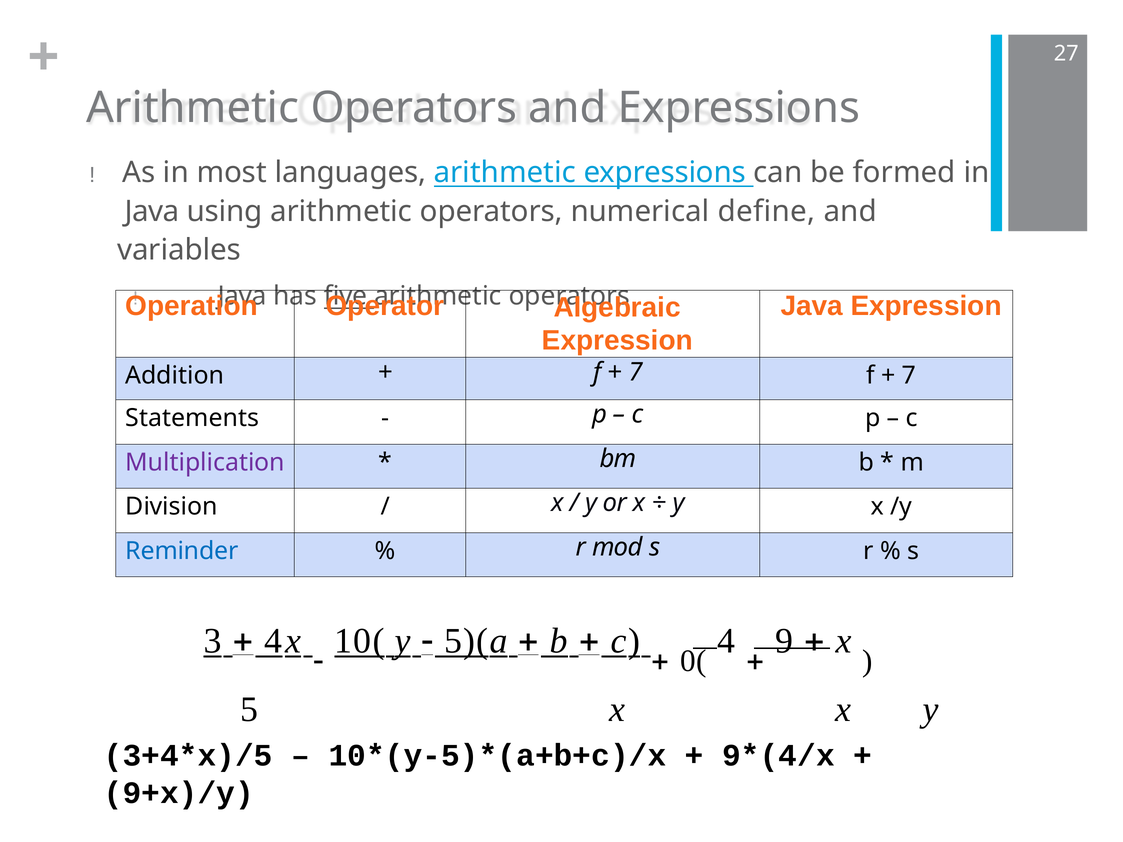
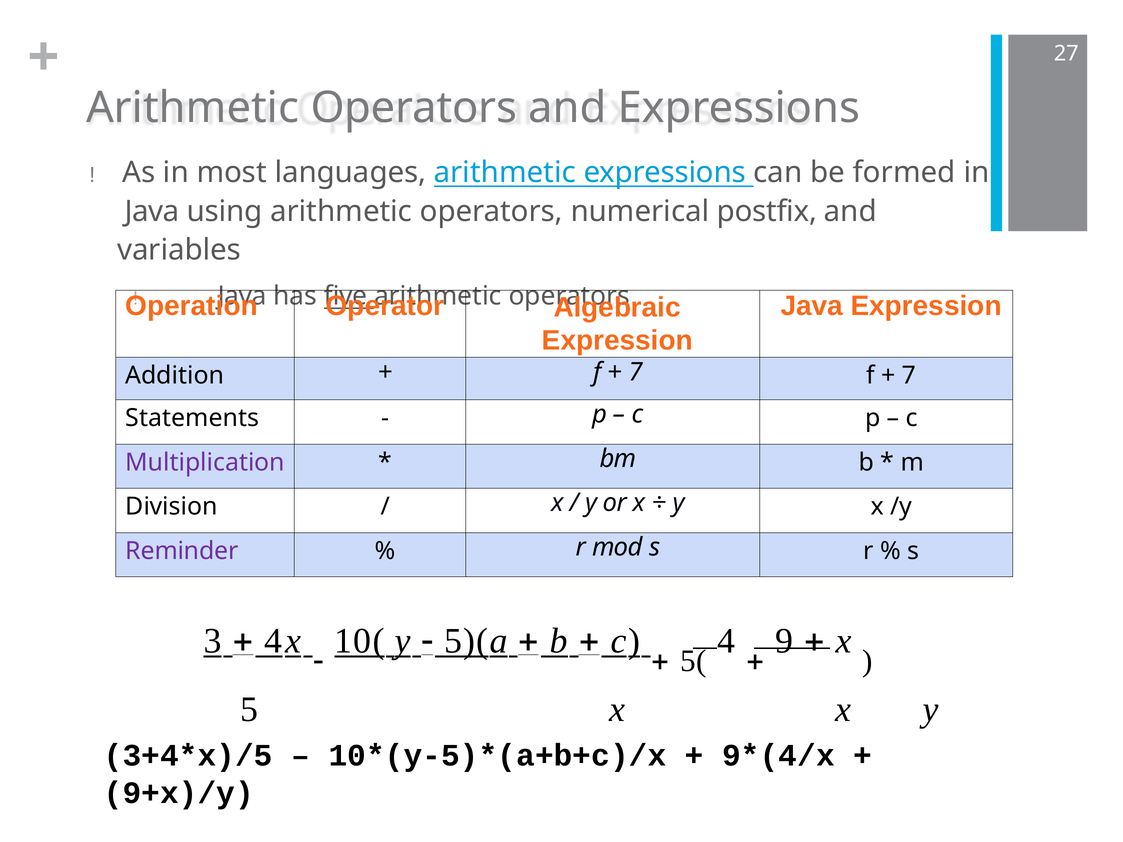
define: define -> postfix (767, 211)
Reminder colour: blue -> purple (182, 551)
0(: 0( -> 5( (694, 661)
